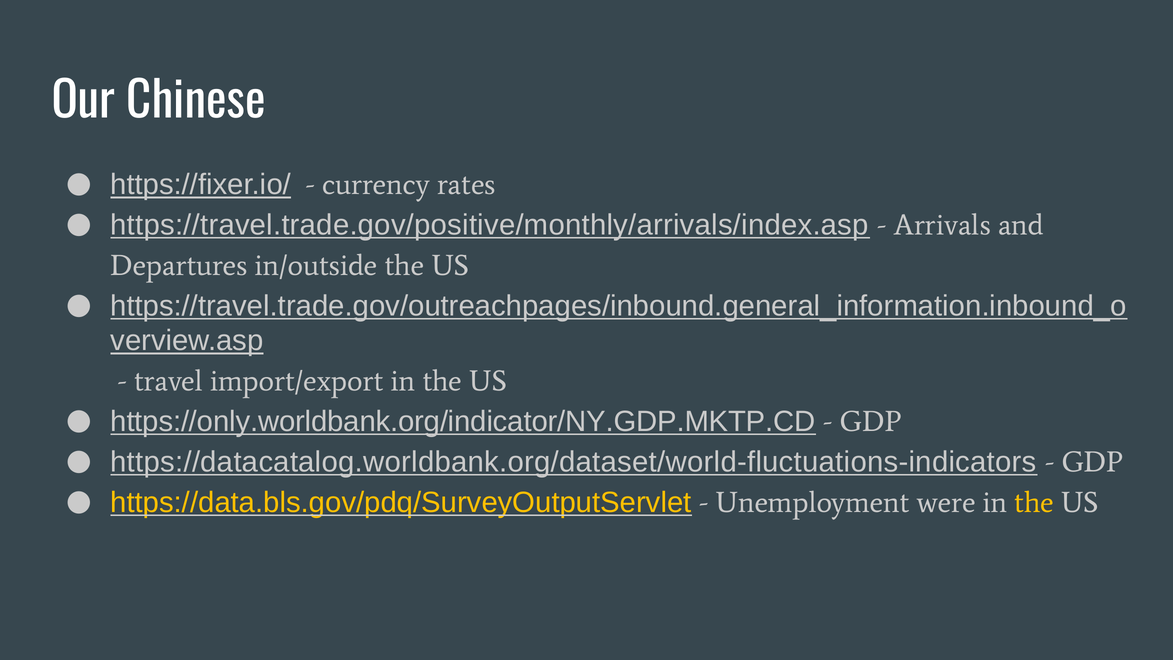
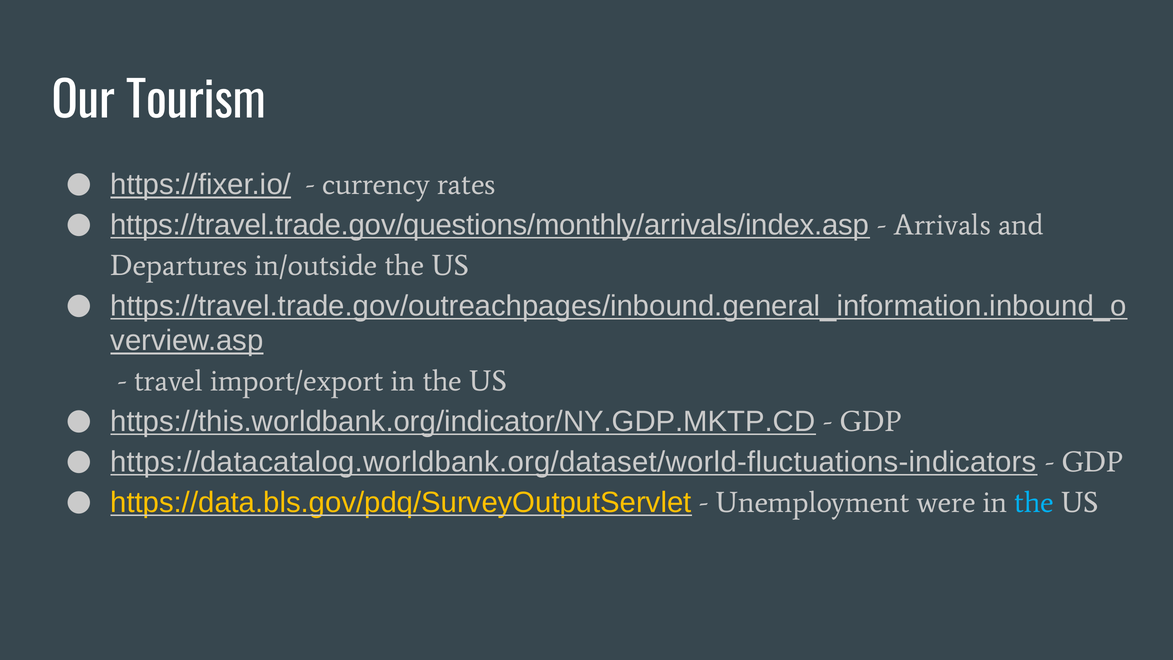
Chinese: Chinese -> Tourism (196, 102)
https://travel.trade.gov/positive/monthly/arrivals/index.asp: https://travel.trade.gov/positive/monthly/arrivals/index.asp -> https://travel.trade.gov/questions/monthly/arrivals/index.asp (490, 225)
https://only.worldbank.org/indicator/NY.GDP.MKTP.CD: https://only.worldbank.org/indicator/NY.GDP.MKTP.CD -> https://this.worldbank.org/indicator/NY.GDP.MKTP.CD (463, 421)
the colour: yellow -> light blue (1034, 502)
